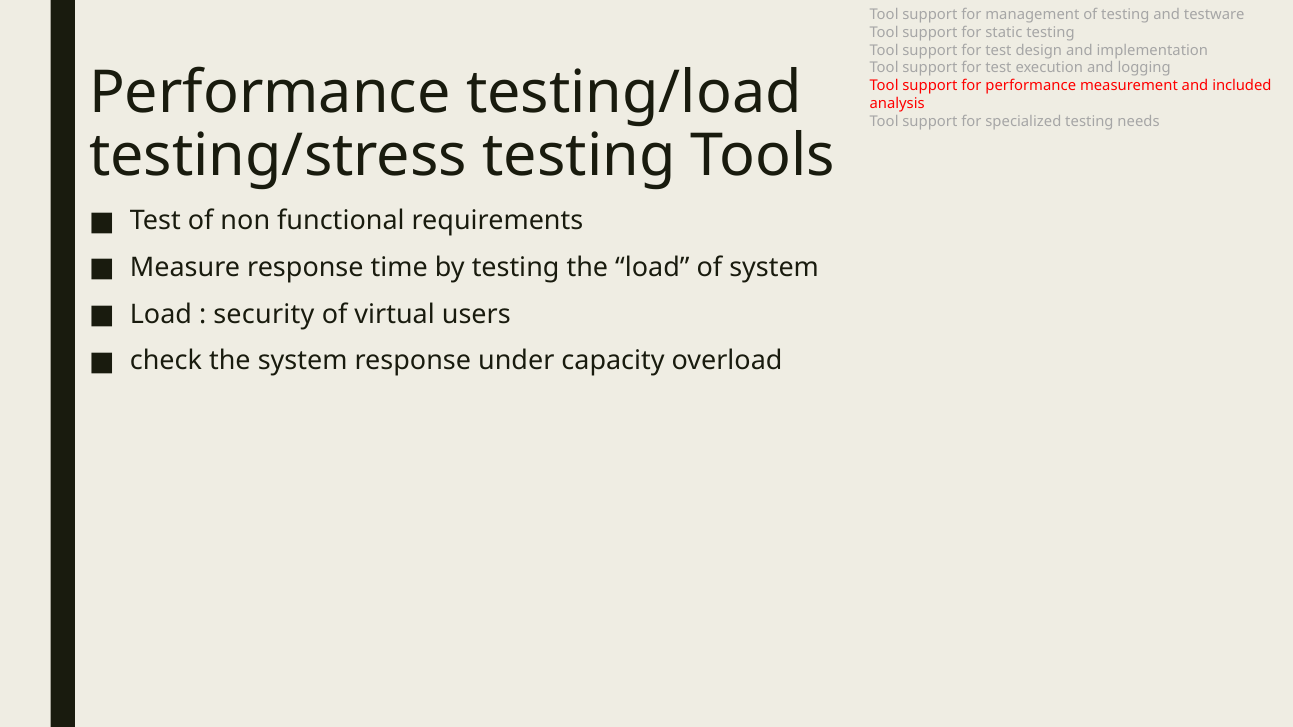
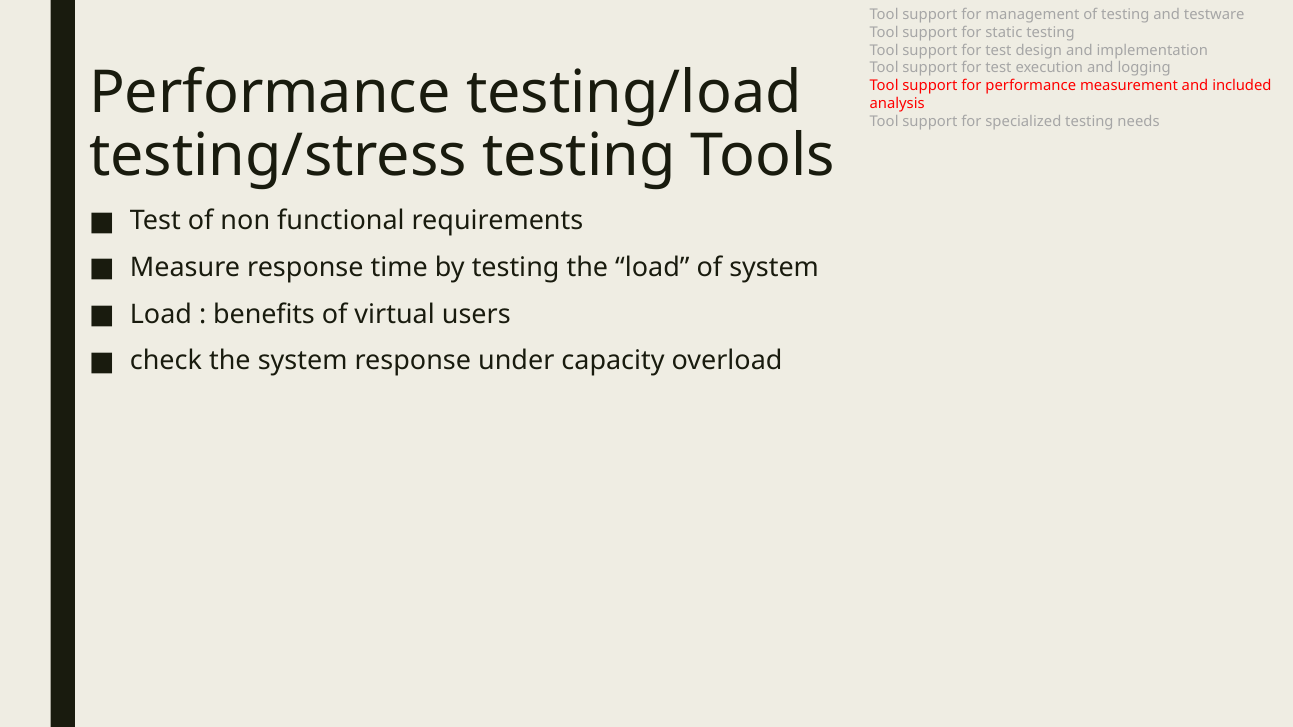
security: security -> benefits (264, 314)
